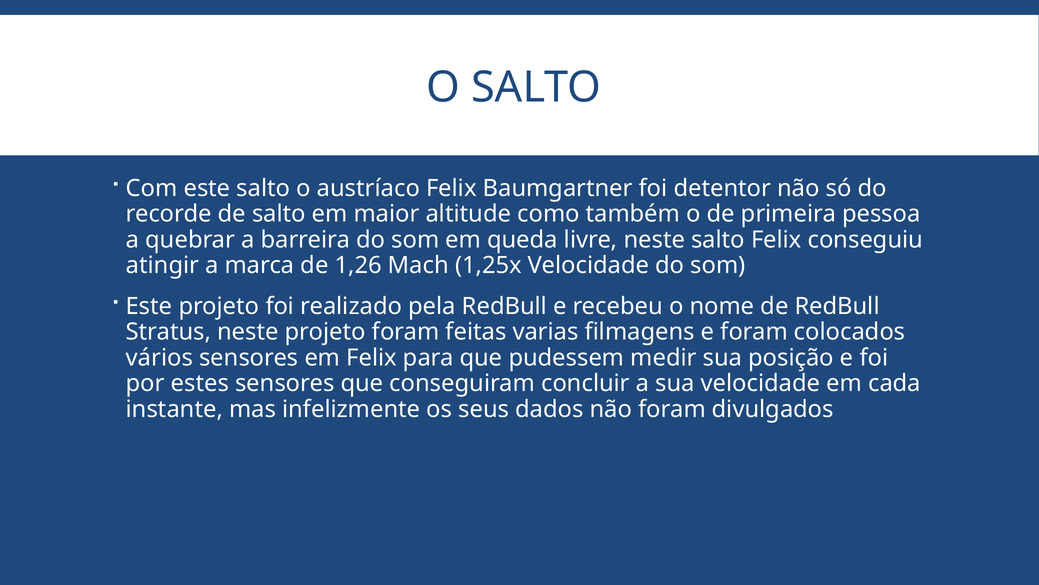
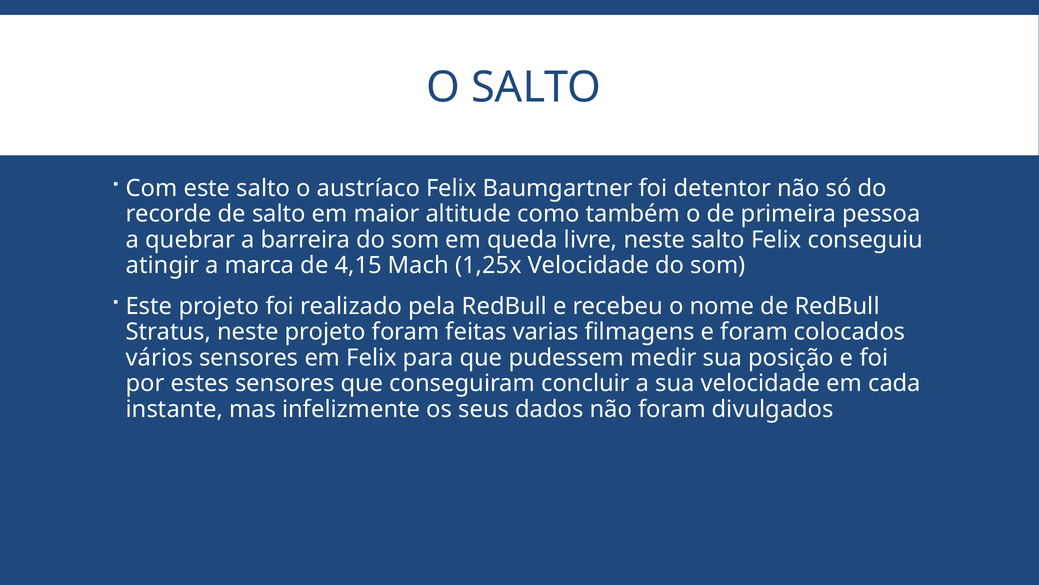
1,26: 1,26 -> 4,15 (358, 265)
